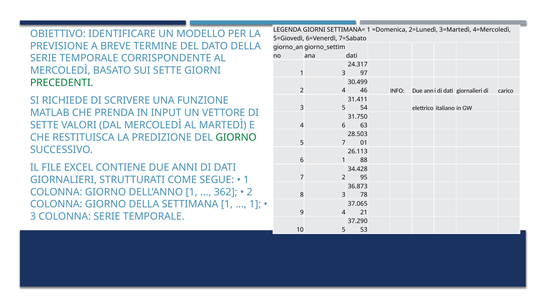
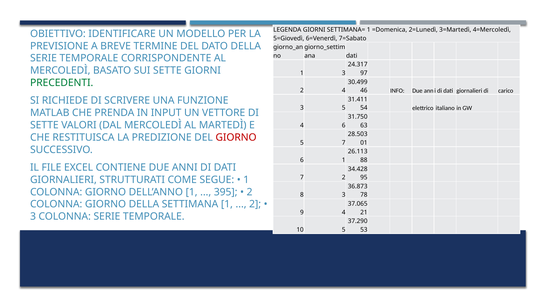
GIORNO colour: green -> red (236, 137)
362: 362 -> 395 (226, 192)
1: 1 -> 2 (255, 204)
